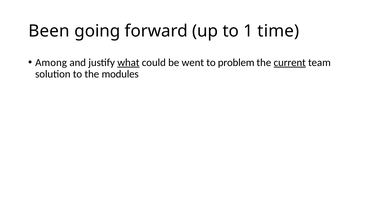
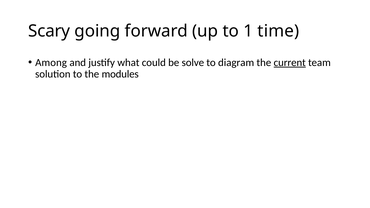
Been: Been -> Scary (49, 31)
what underline: present -> none (128, 63)
went: went -> solve (193, 63)
problem: problem -> diagram (236, 63)
